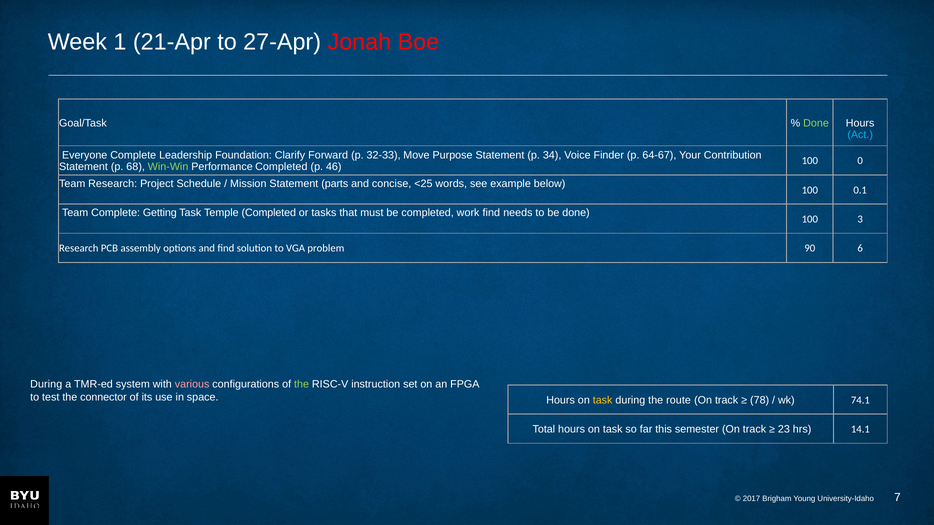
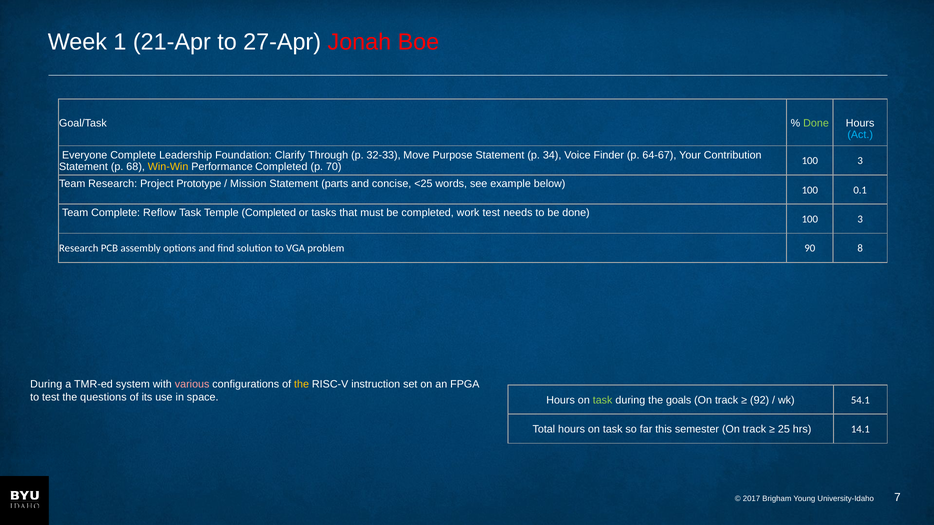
Forward: Forward -> Through (328, 155)
0: 0 -> 3 (860, 161)
Win-Win colour: light green -> yellow (168, 167)
46: 46 -> 70 (334, 167)
Schedule: Schedule -> Prototype (199, 184)
Getting: Getting -> Reflow (160, 213)
work find: find -> test (491, 213)
6: 6 -> 8 (860, 249)
the colour: light green -> yellow (302, 385)
connector: connector -> questions (103, 397)
task colour: yellow -> light green (603, 400)
route: route -> goals (679, 400)
78: 78 -> 92 (760, 400)
74.1: 74.1 -> 54.1 (860, 400)
23: 23 -> 25 (784, 430)
